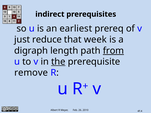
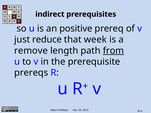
earliest: earliest -> positive (76, 29)
digraph: digraph -> remove (31, 51)
the underline: present -> none (58, 62)
remove: remove -> prereqs (31, 73)
